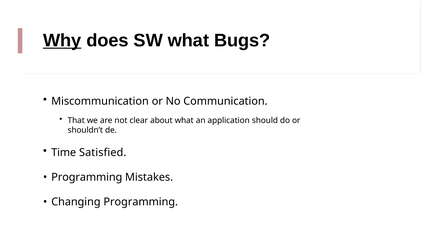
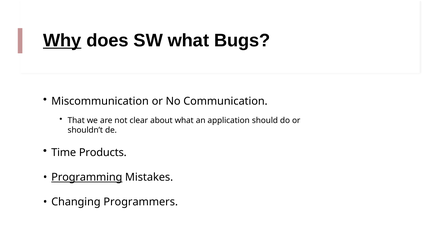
Satisfied: Satisfied -> Products (103, 153)
Programming underline: none -> present (87, 177)
Changing Programming: Programming -> Programmers (141, 202)
